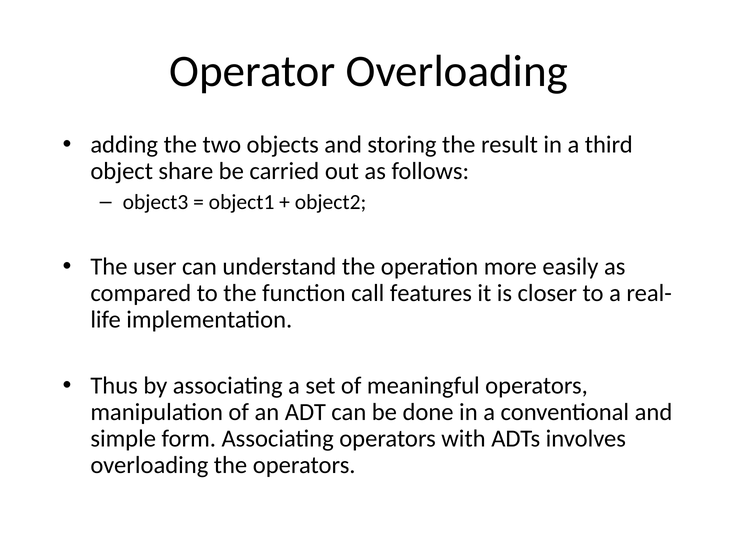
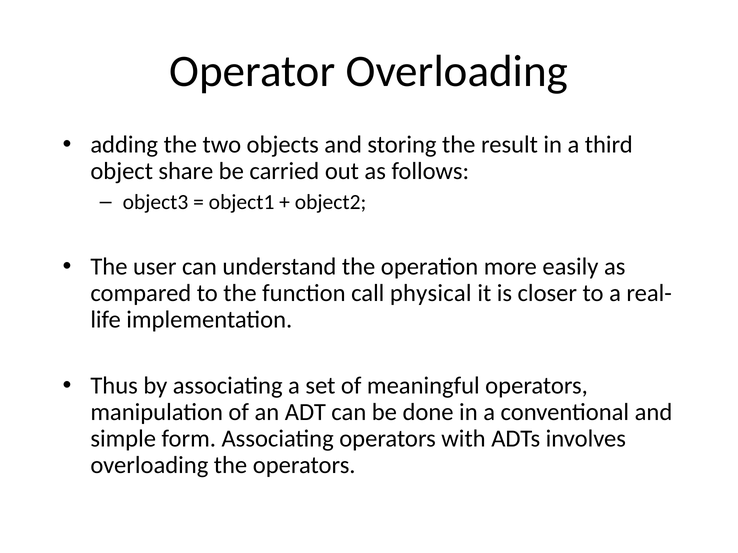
features: features -> physical (431, 293)
